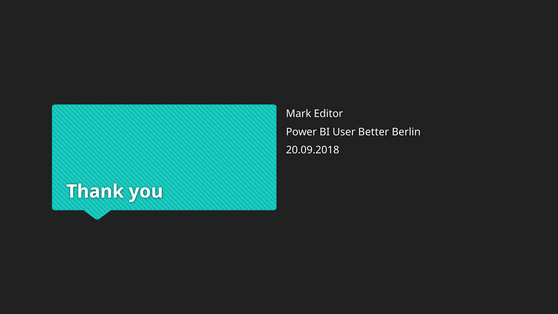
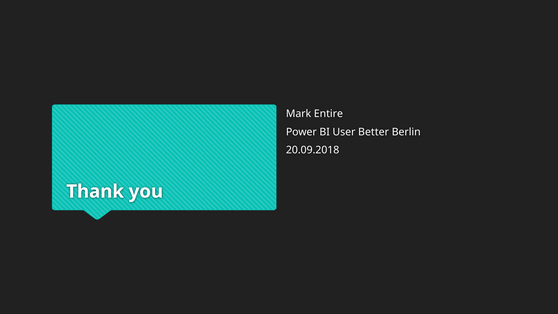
Editor: Editor -> Entire (328, 114)
